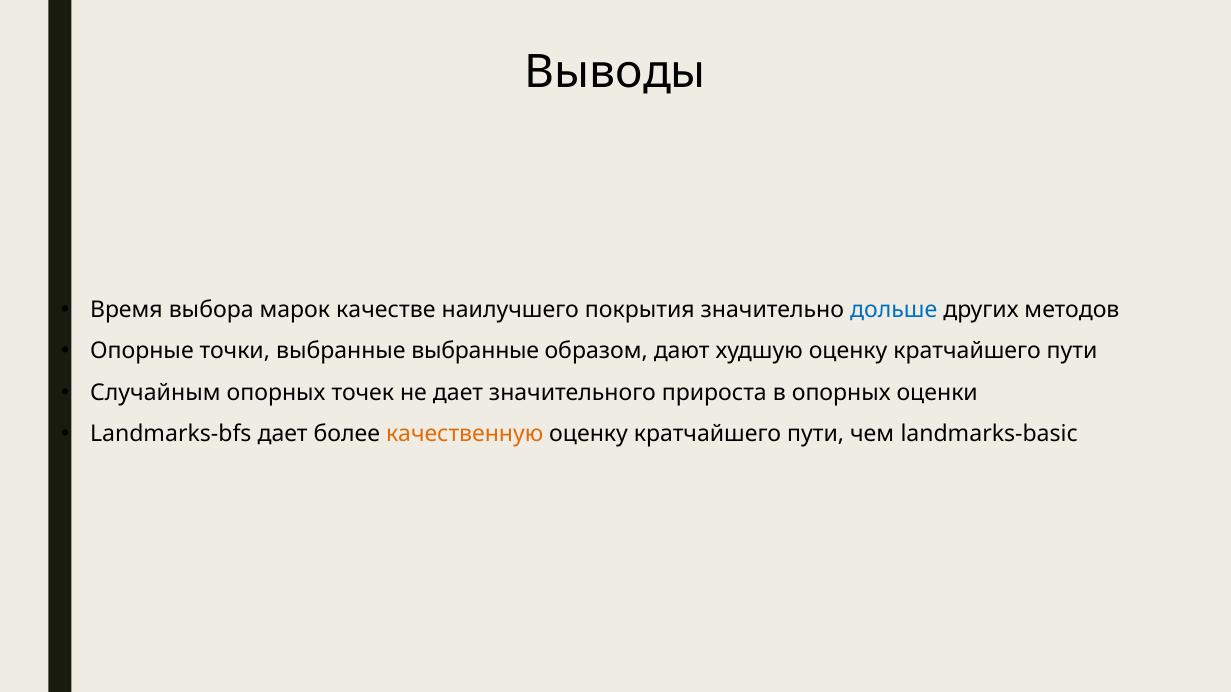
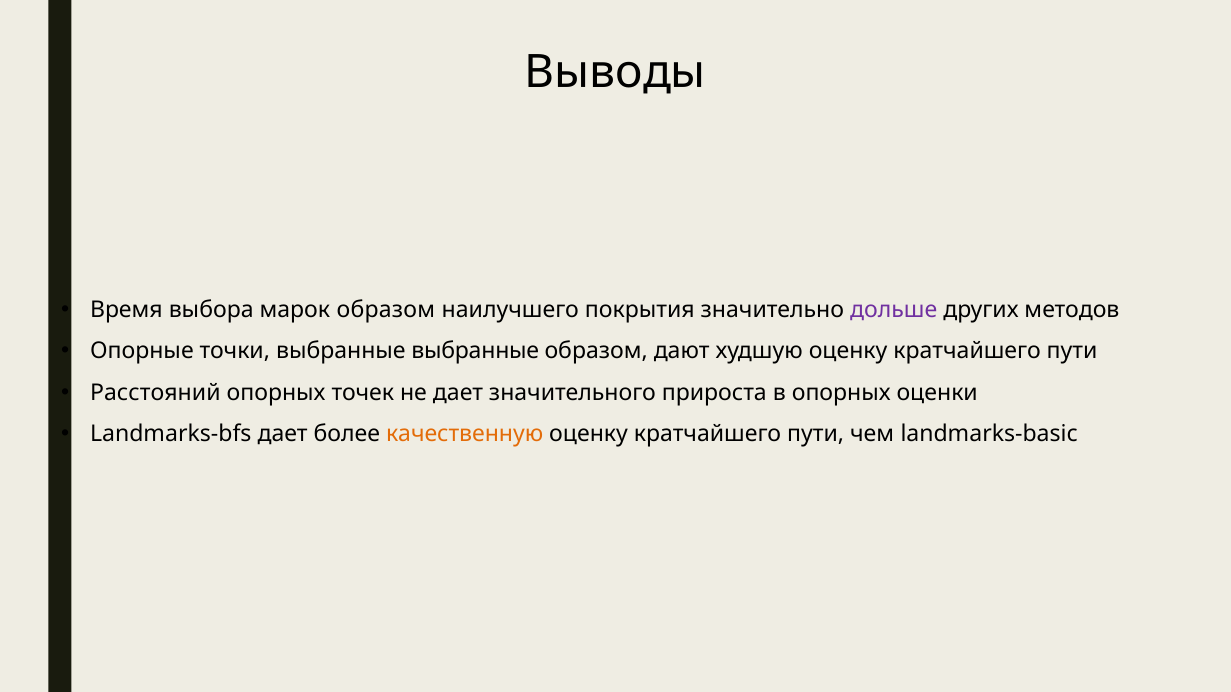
марок качестве: качестве -> образом (386, 310)
дольше colour: blue -> purple (894, 310)
Случайным: Случайным -> Расстояний (155, 393)
